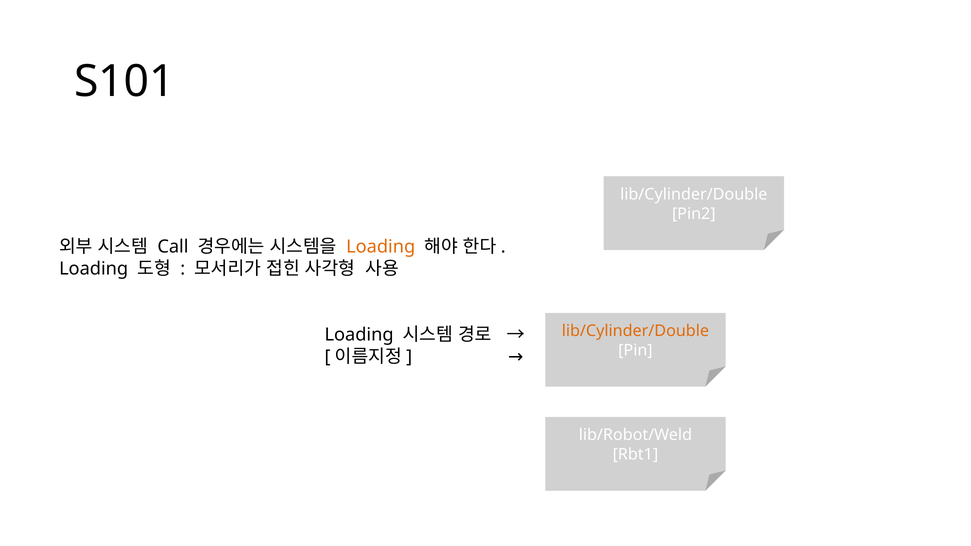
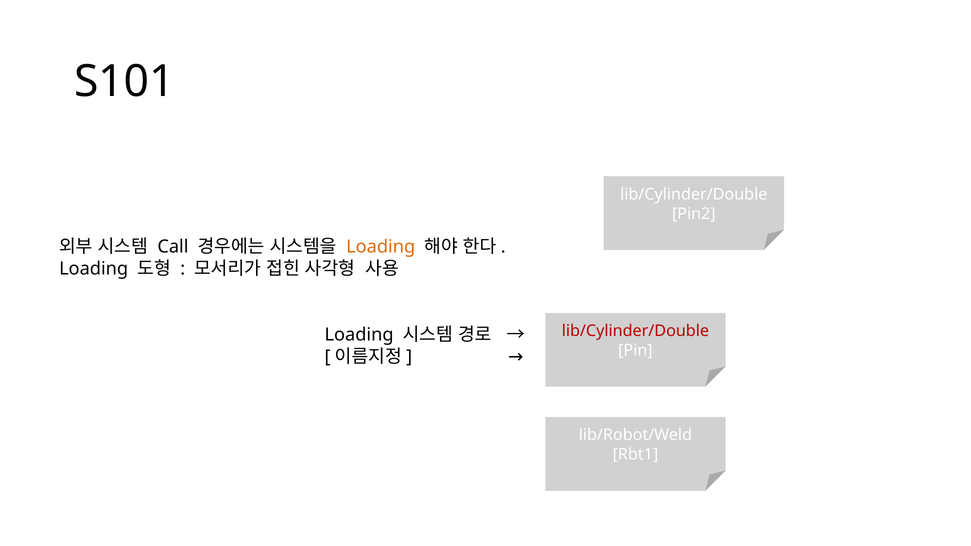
lib/Cylinder/Double colour: orange -> red (635, 331)
